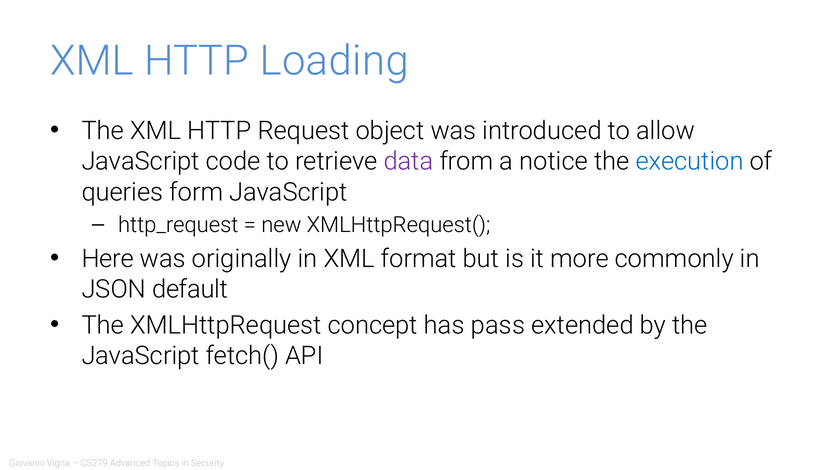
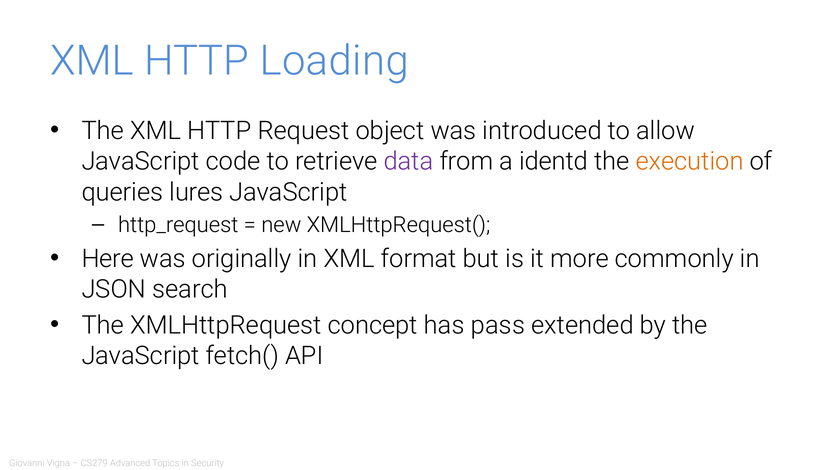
notice: notice -> identd (554, 162)
execution colour: blue -> orange (690, 162)
form: form -> lures (196, 192)
default: default -> search (190, 290)
